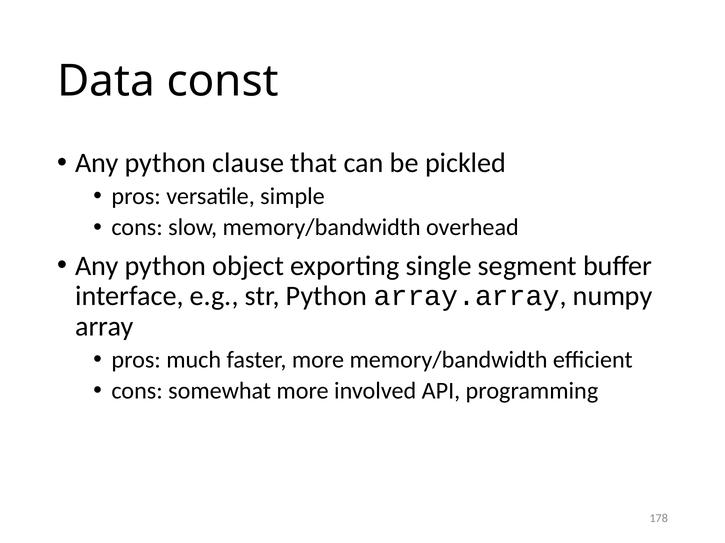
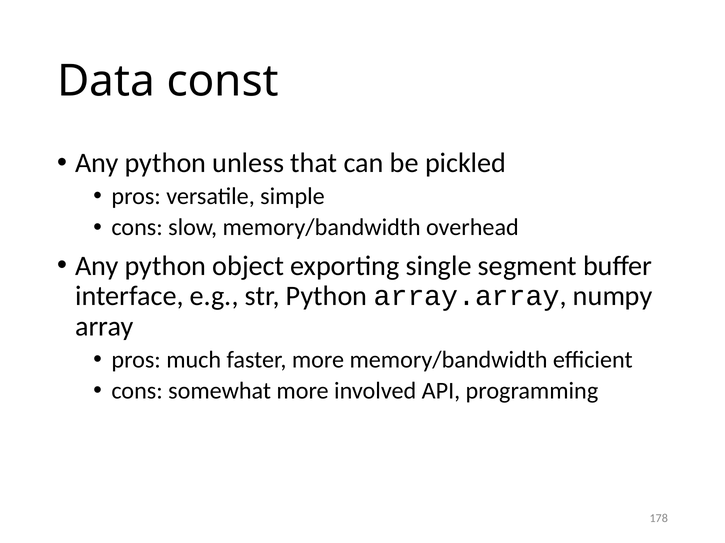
clause: clause -> unless (248, 163)
